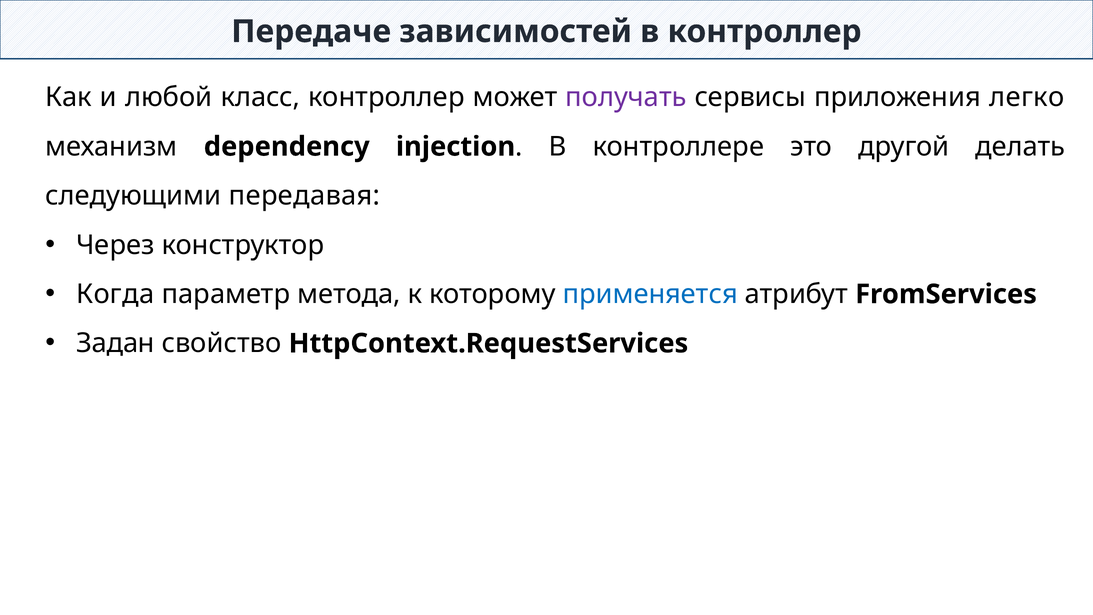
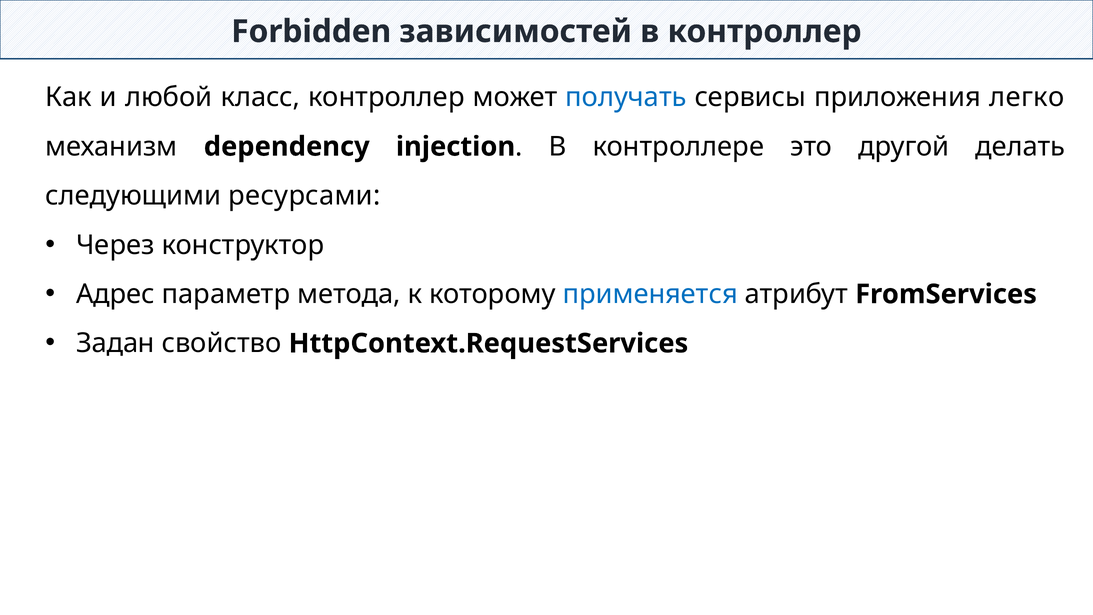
Передаче: Передаче -> Forbidden (311, 32)
получать colour: purple -> blue (626, 97)
передавая: передавая -> ресурсами (304, 196)
Когда: Когда -> Адрес (115, 294)
